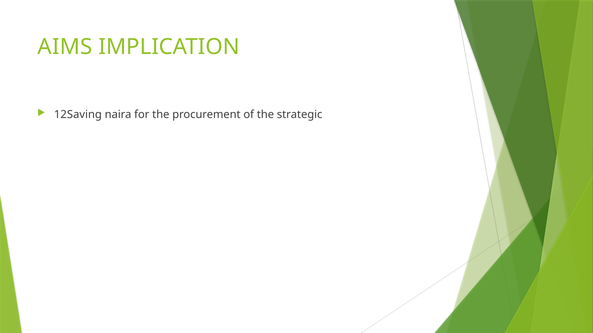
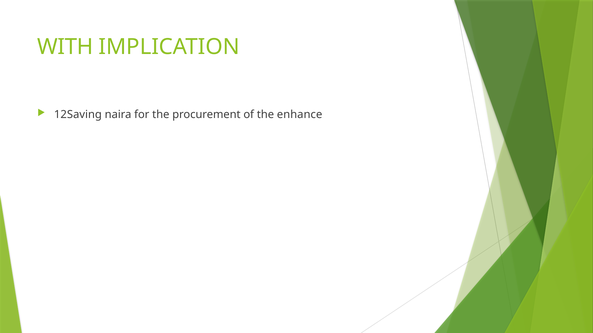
AIMS: AIMS -> WITH (65, 47)
strategic: strategic -> enhance (300, 115)
